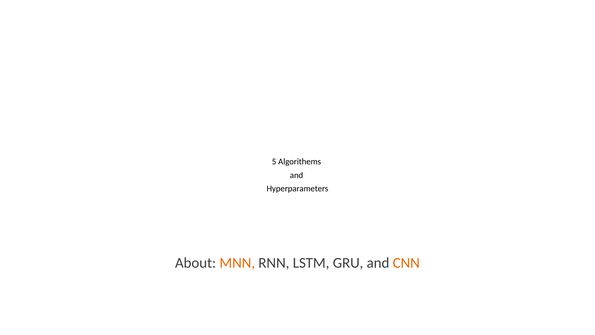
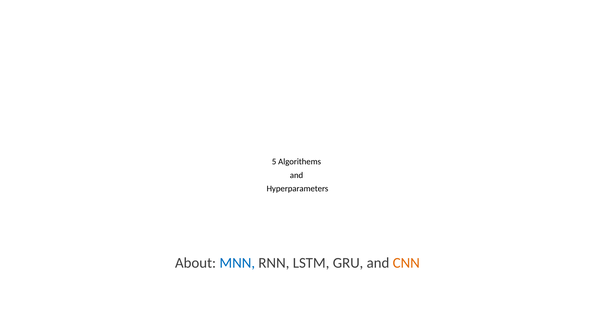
MNN colour: orange -> blue (237, 263)
